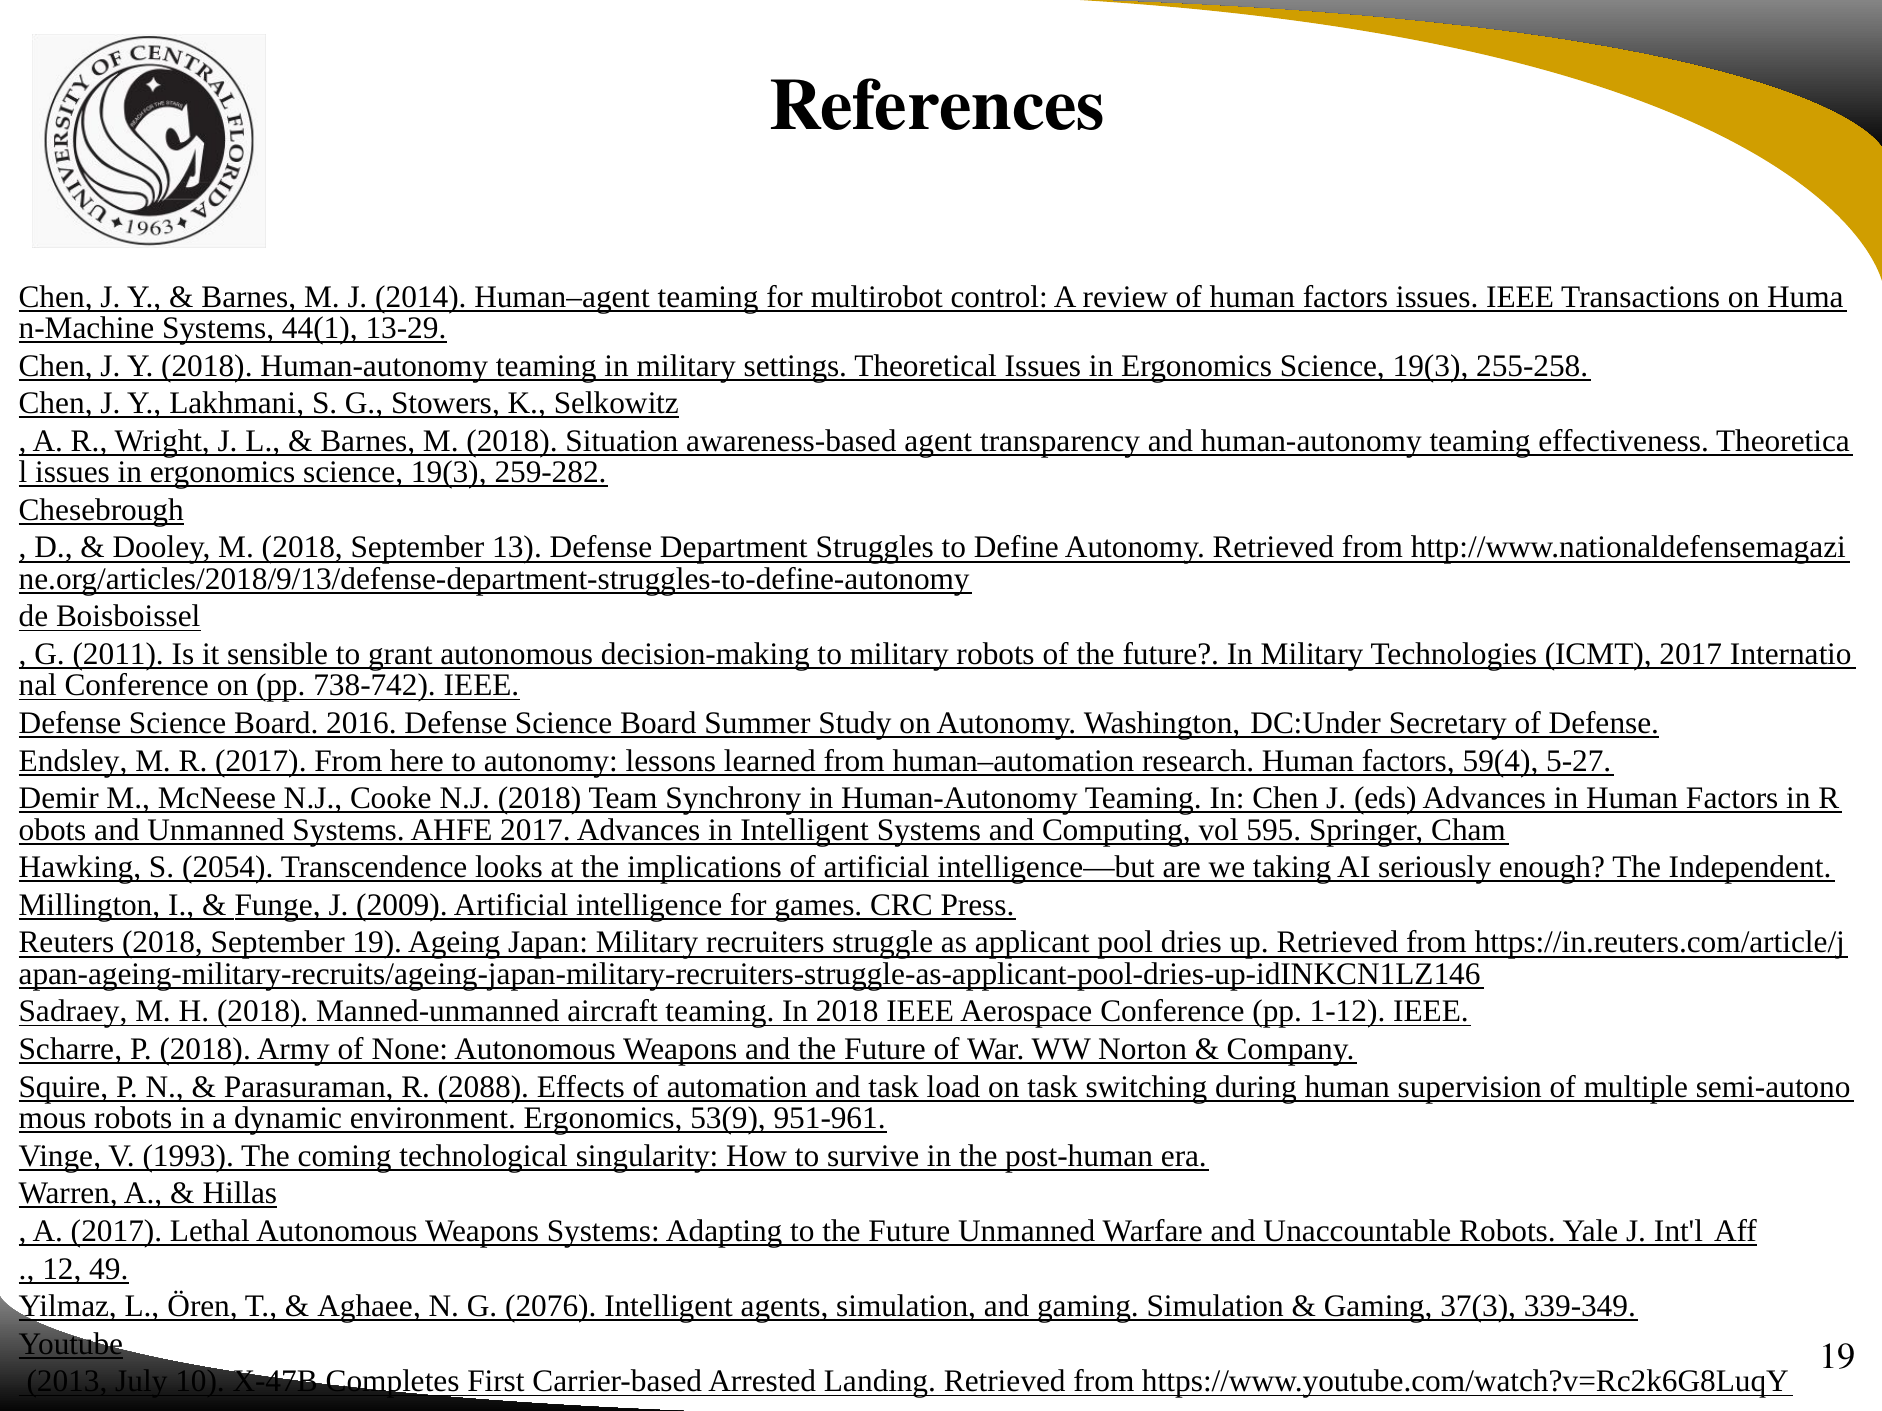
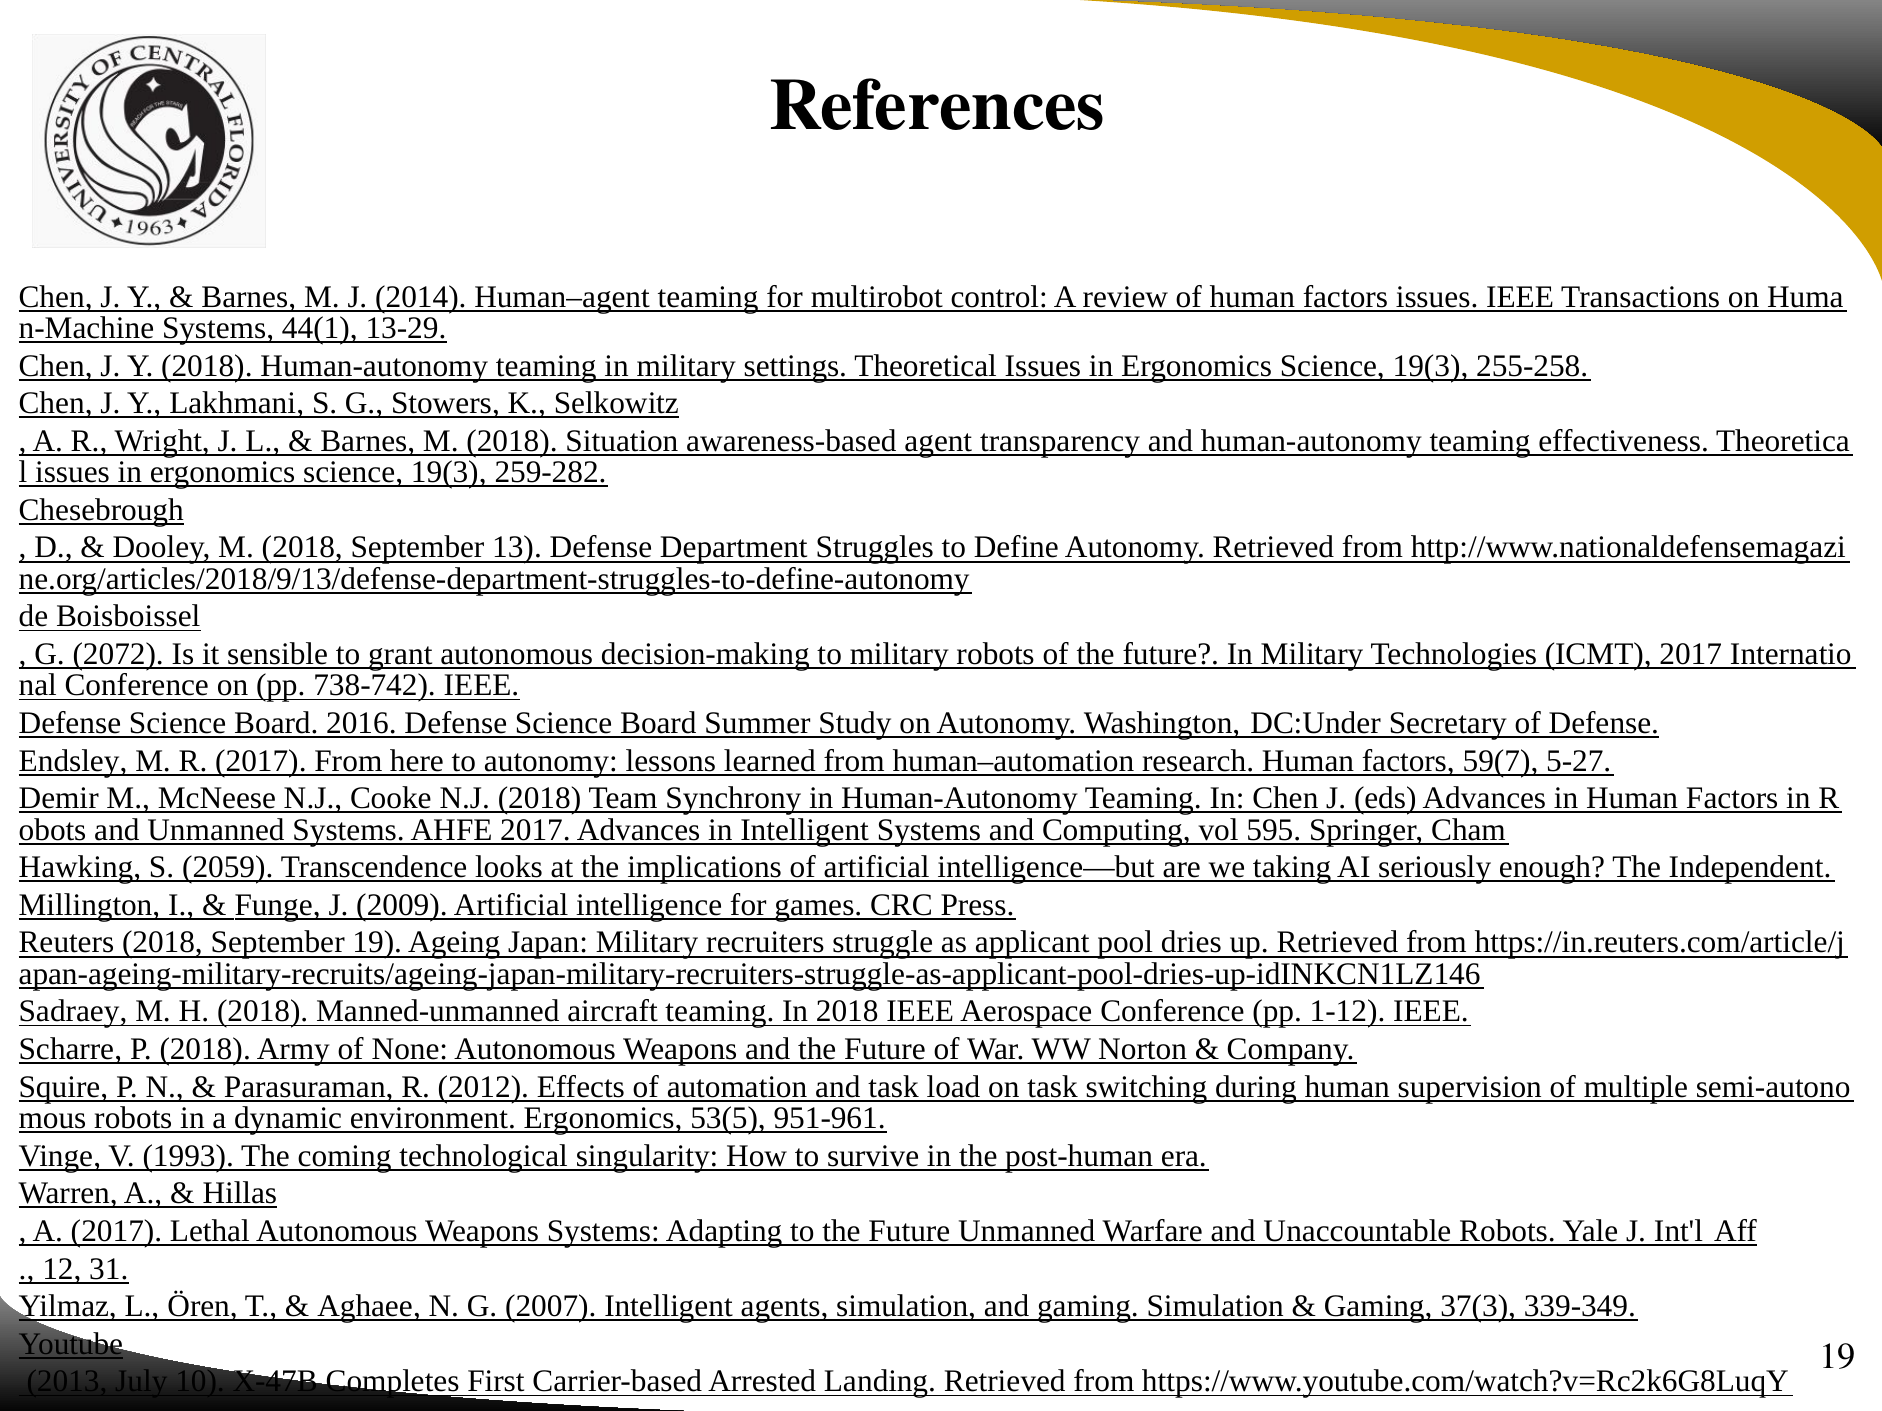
2011: 2011 -> 2072 (118, 654)
59(4: 59(4 -> 59(7 (1500, 761)
2054: 2054 -> 2059 (228, 868)
2088: 2088 -> 2012 (483, 1087)
53(9: 53(9 -> 53(5 (728, 1119)
49: 49 -> 31 (109, 1269)
2076: 2076 -> 2007 (551, 1307)
